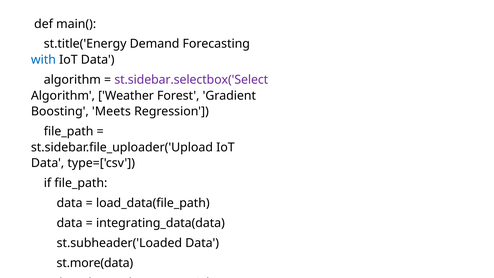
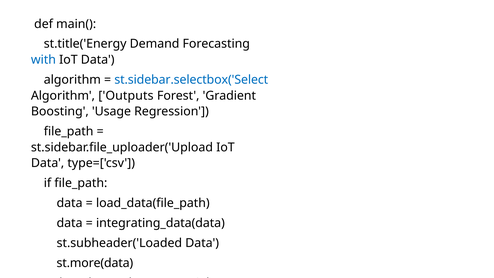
st.sidebar.selectbox('Select colour: purple -> blue (191, 80)
Weather: Weather -> Outputs (126, 96)
Meets: Meets -> Usage (111, 111)
